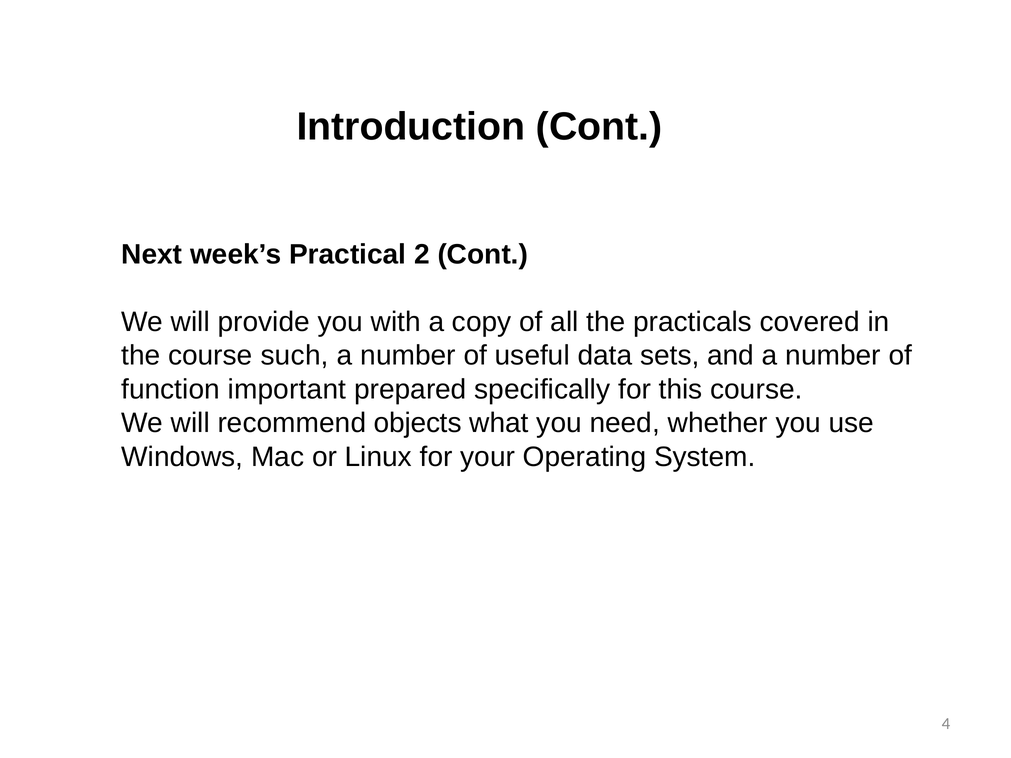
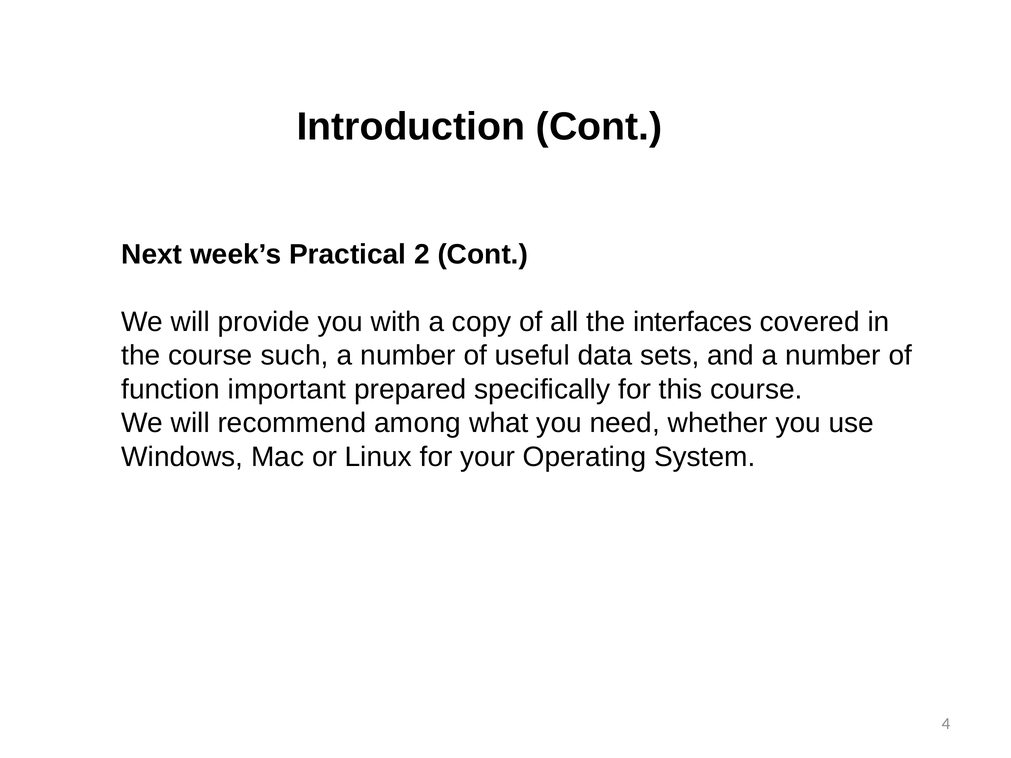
practicals: practicals -> interfaces (693, 322)
objects: objects -> among (418, 423)
